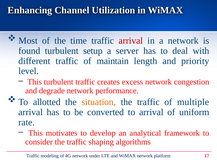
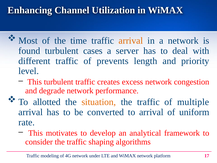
arrival colour: red -> orange (131, 41)
setup: setup -> cases (93, 51)
maintain: maintain -> prevents (113, 61)
